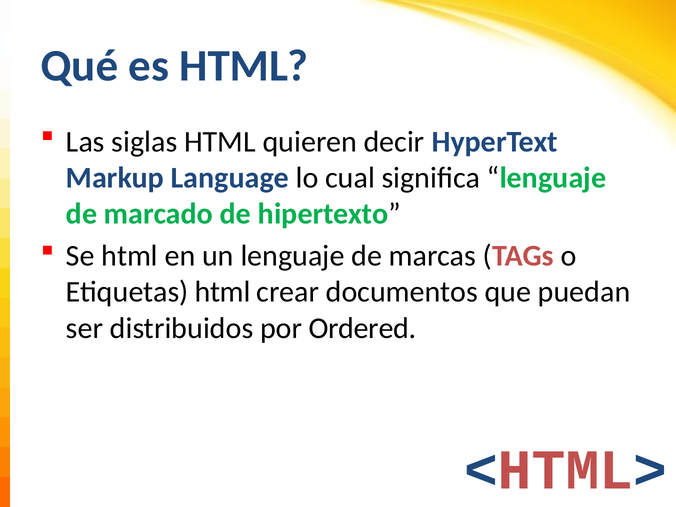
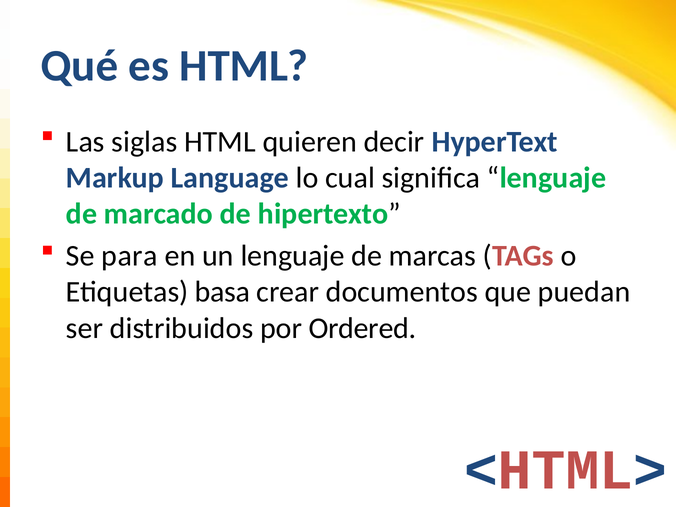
Se html: html -> para (129, 256)
Etiquetas html: html -> basa (223, 292)
